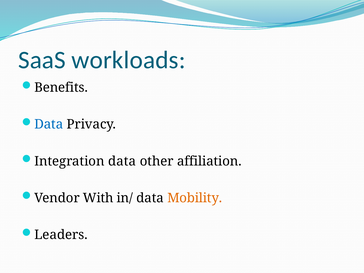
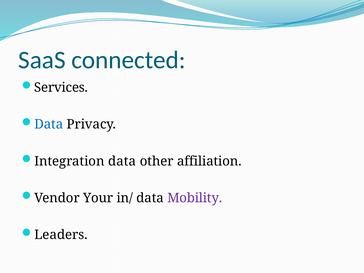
workloads: workloads -> connected (129, 60)
Benefits: Benefits -> Services (61, 88)
With: With -> Your (98, 198)
Mobility colour: orange -> purple (195, 198)
